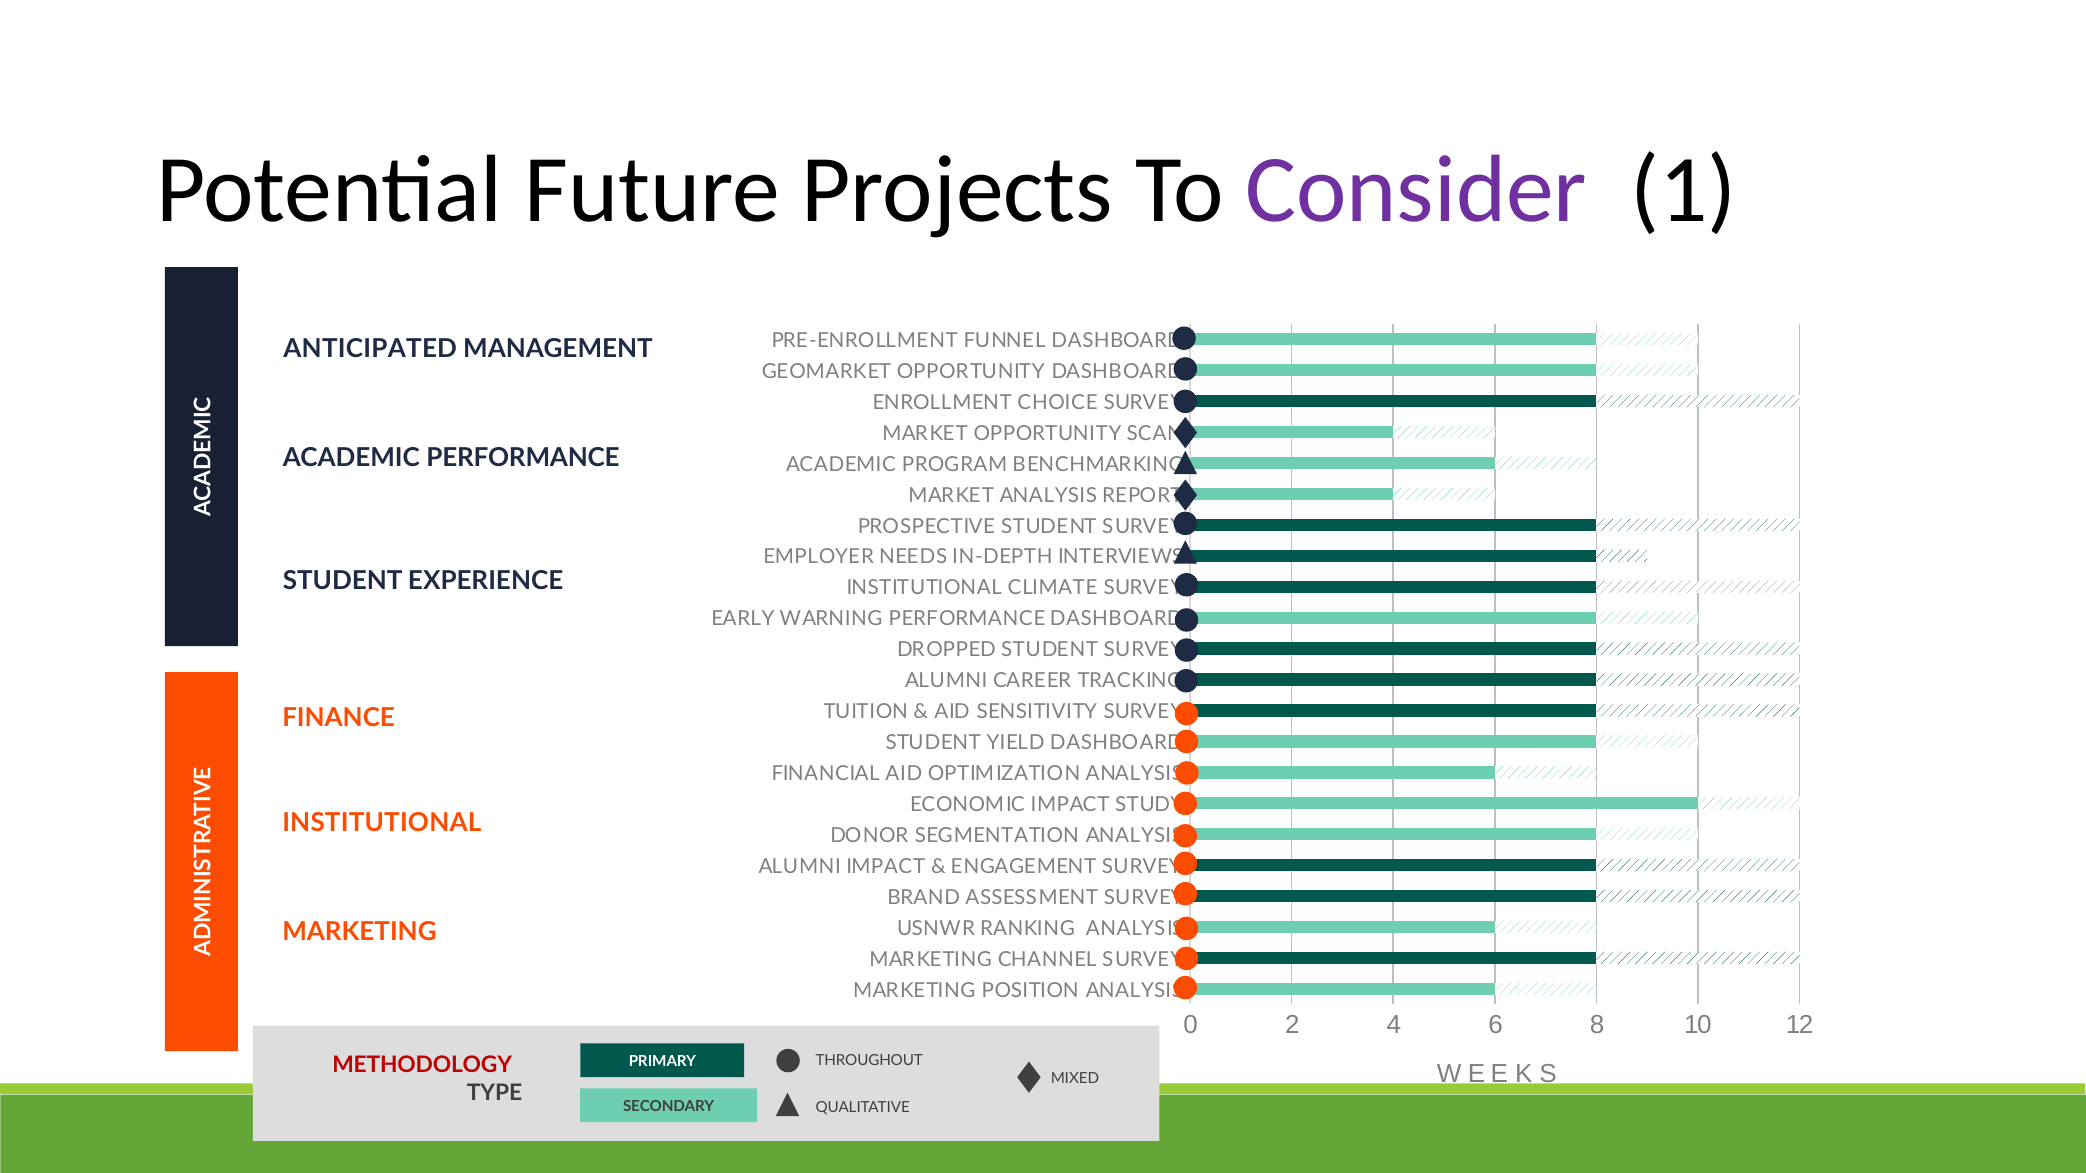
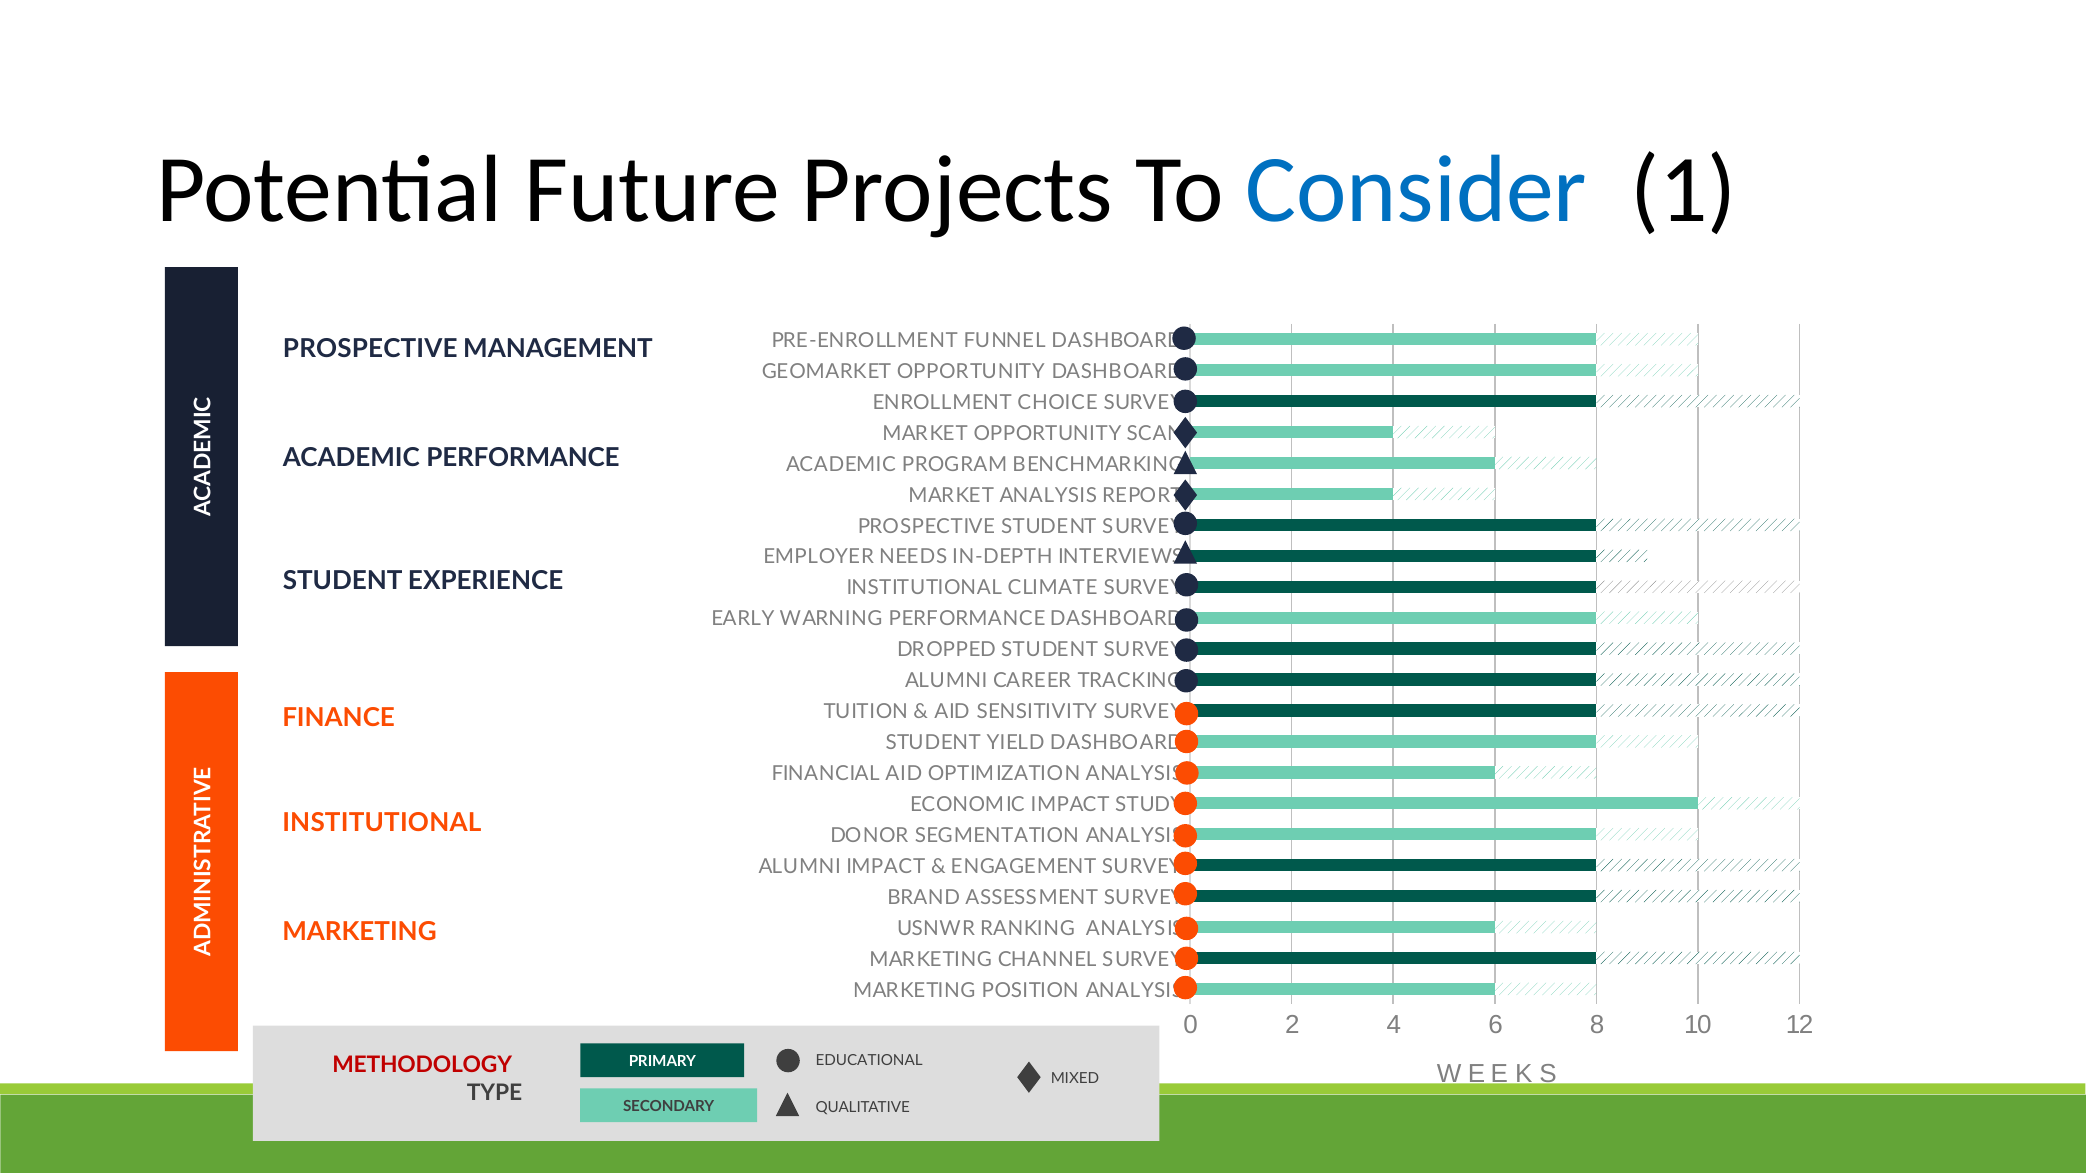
Consider colour: purple -> blue (1416, 190)
ANTICIPATED: ANTICIPATED -> PROSPECTIVE (370, 349)
THROUGHOUT: THROUGHOUT -> EDUCATIONAL (869, 1061)
